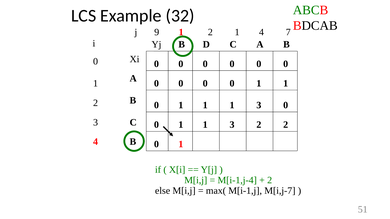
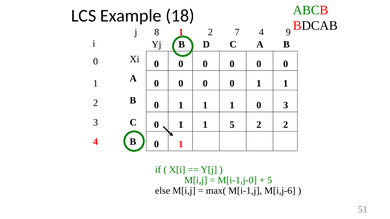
32: 32 -> 18 (180, 16)
9: 9 -> 8 (157, 32)
1: 1 -> 7 (237, 32)
7: 7 -> 9 (288, 32)
3: 3 -> 0 (259, 105)
0: 0 -> 3 (286, 105)
1 1 3: 3 -> 5 (232, 125)
M[i-1,j-4: M[i-1,j-4 -> M[i-1,j-0 (237, 180)
2: 2 -> 5 (270, 180)
M[i,j-7: M[i,j-7 -> M[i,j-6 (280, 191)
